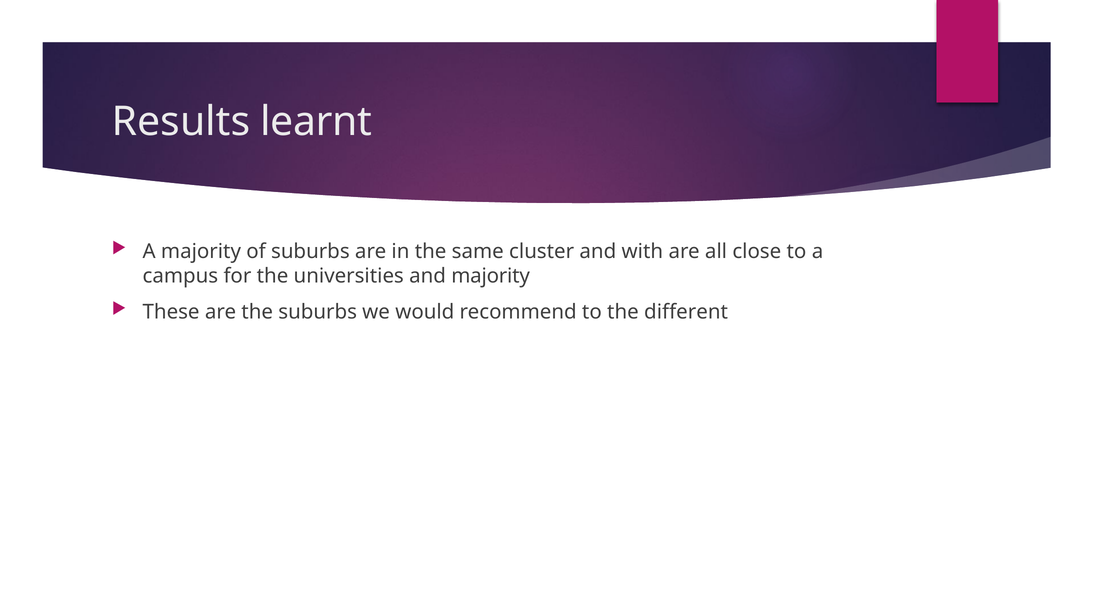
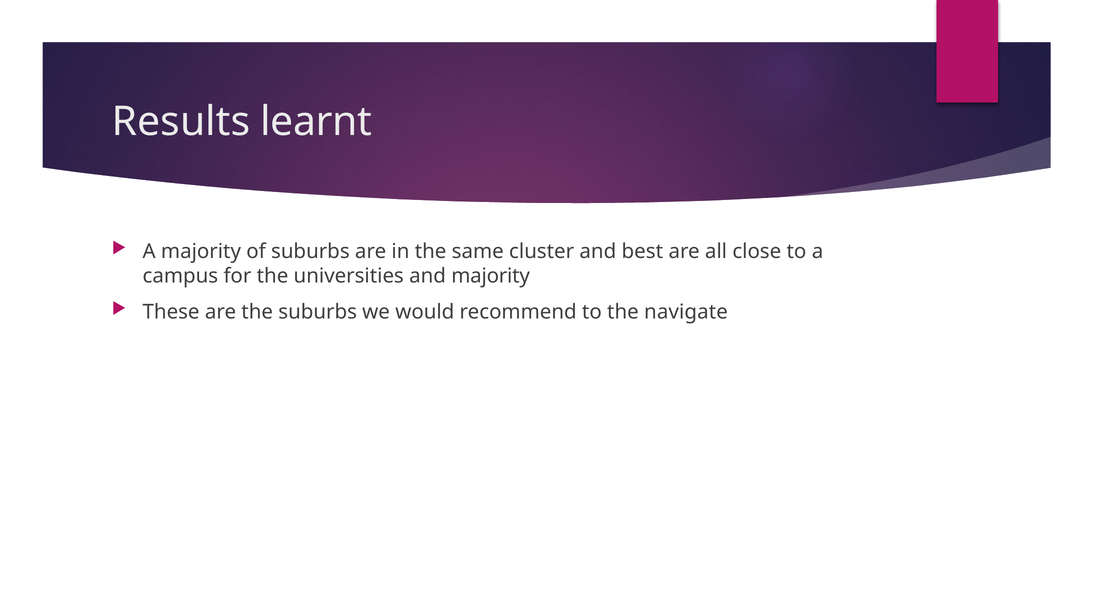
with: with -> best (642, 251)
different: different -> navigate (686, 312)
